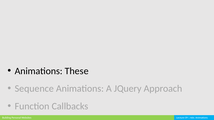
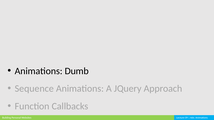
These: These -> Dumb (77, 71)
